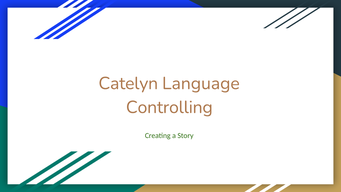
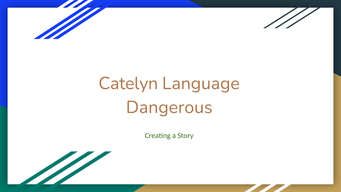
Controlling: Controlling -> Dangerous (169, 107)
